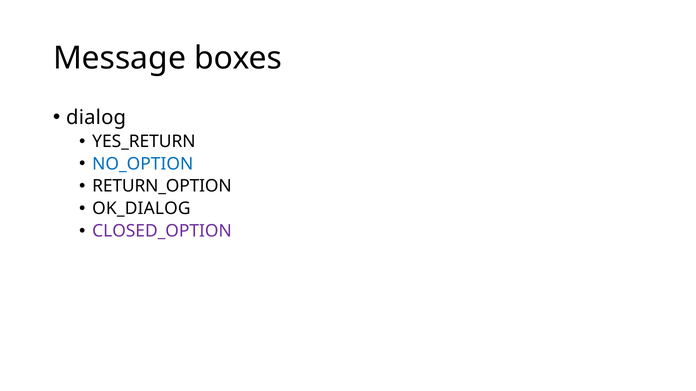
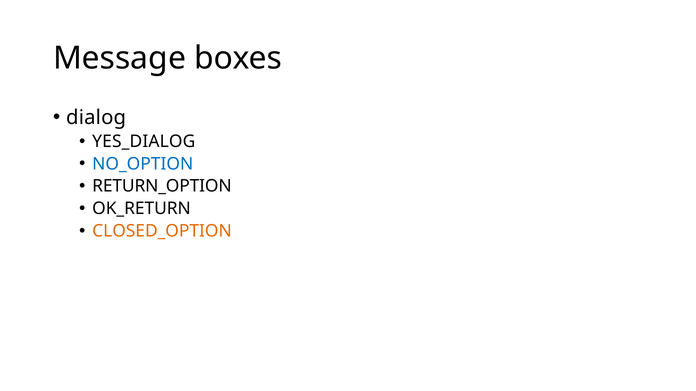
YES_RETURN: YES_RETURN -> YES_DIALOG (144, 142)
OK_DIALOG: OK_DIALOG -> OK_RETURN (142, 209)
CLOSED_OPTION colour: purple -> orange (162, 231)
